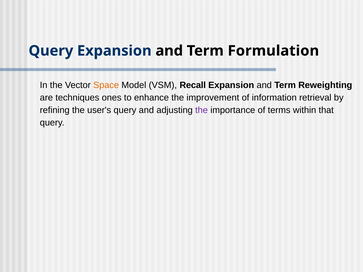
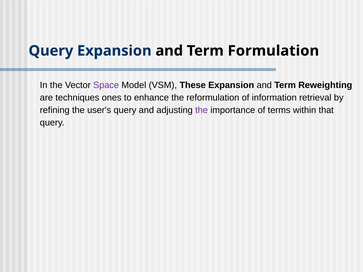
Space colour: orange -> purple (106, 85)
Recall: Recall -> These (193, 85)
improvement: improvement -> reformulation (213, 98)
